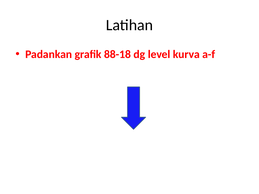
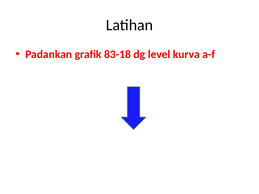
88-18: 88-18 -> 83-18 (118, 54)
